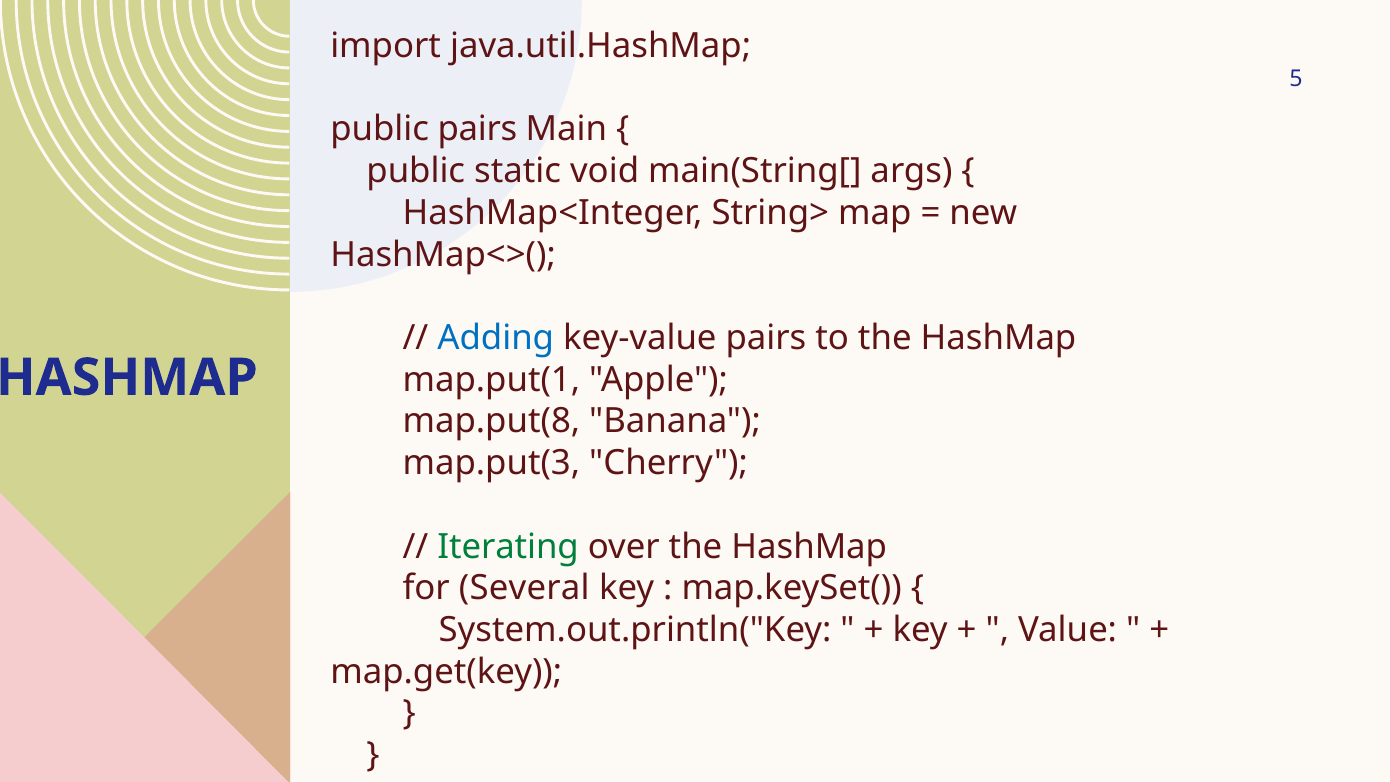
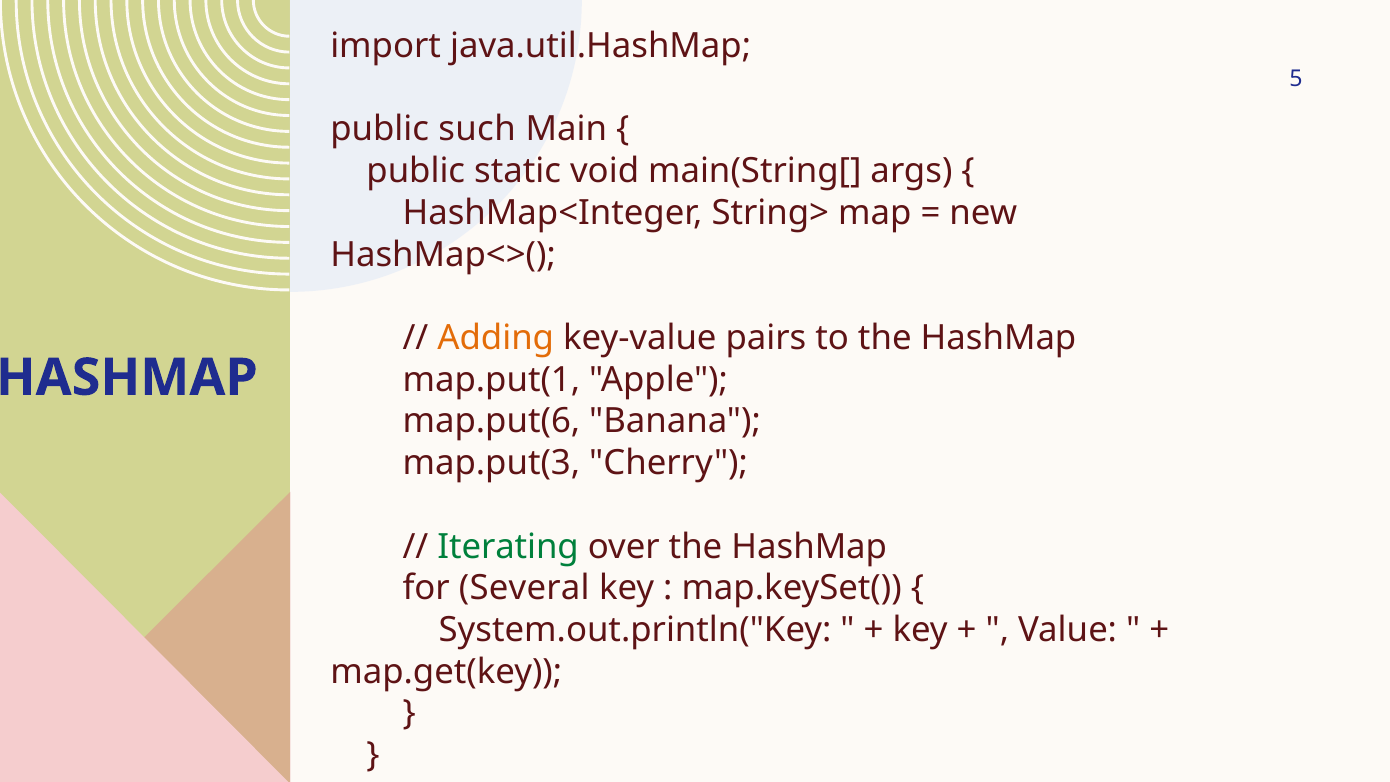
public pairs: pairs -> such (477, 129)
Adding colour: blue -> orange (496, 338)
map.put(8: map.put(8 -> map.put(6 (491, 421)
